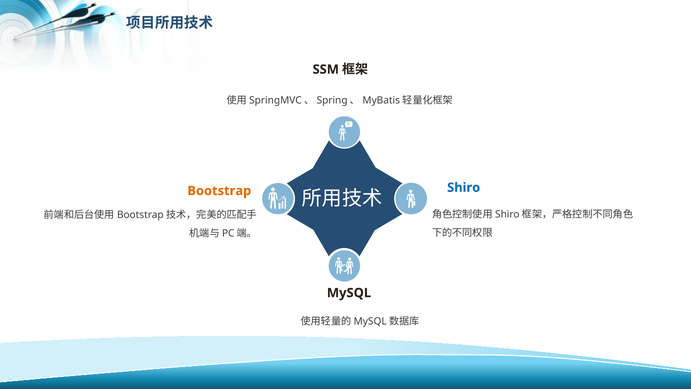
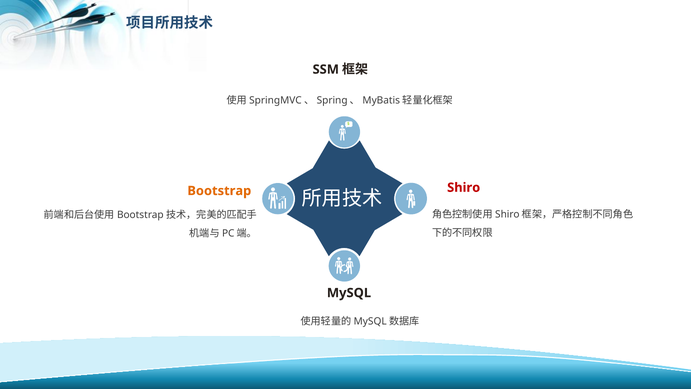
Shiro colour: blue -> red (464, 187)
